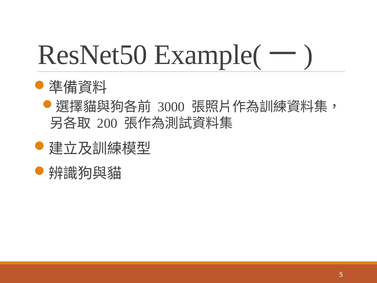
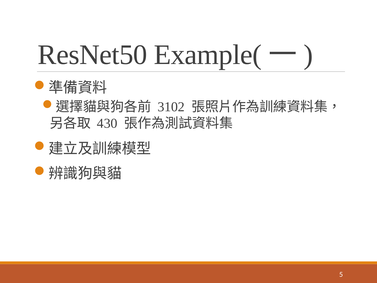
3000: 3000 -> 3102 (171, 107)
200: 200 -> 430 (107, 123)
